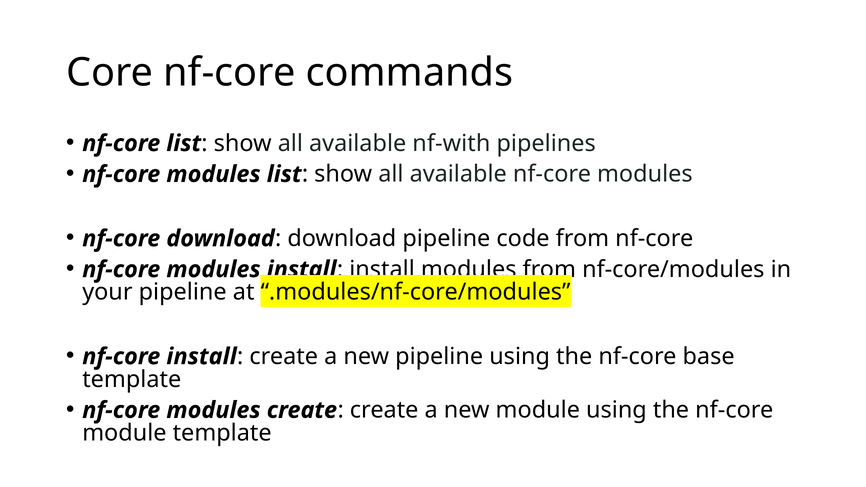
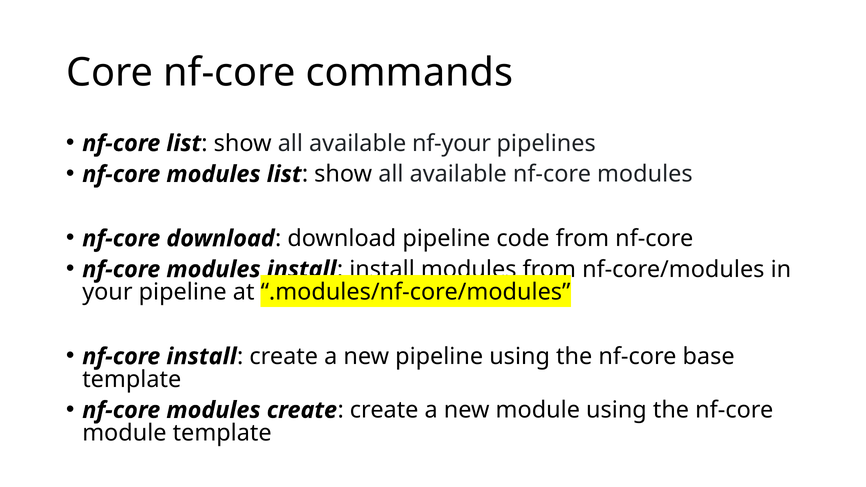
nf-with: nf-with -> nf-your (452, 143)
